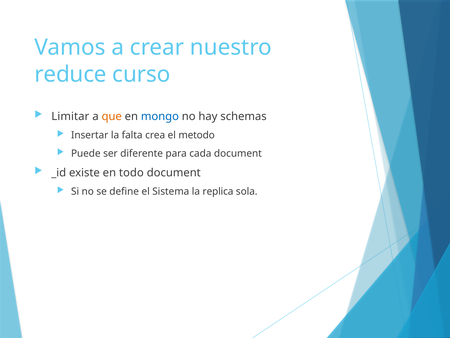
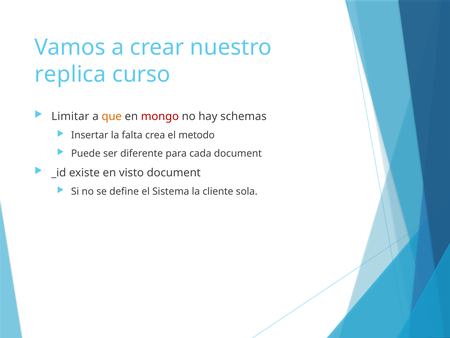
reduce: reduce -> replica (70, 74)
mongo colour: blue -> red (160, 116)
todo: todo -> visto (131, 172)
replica: replica -> cliente (218, 191)
